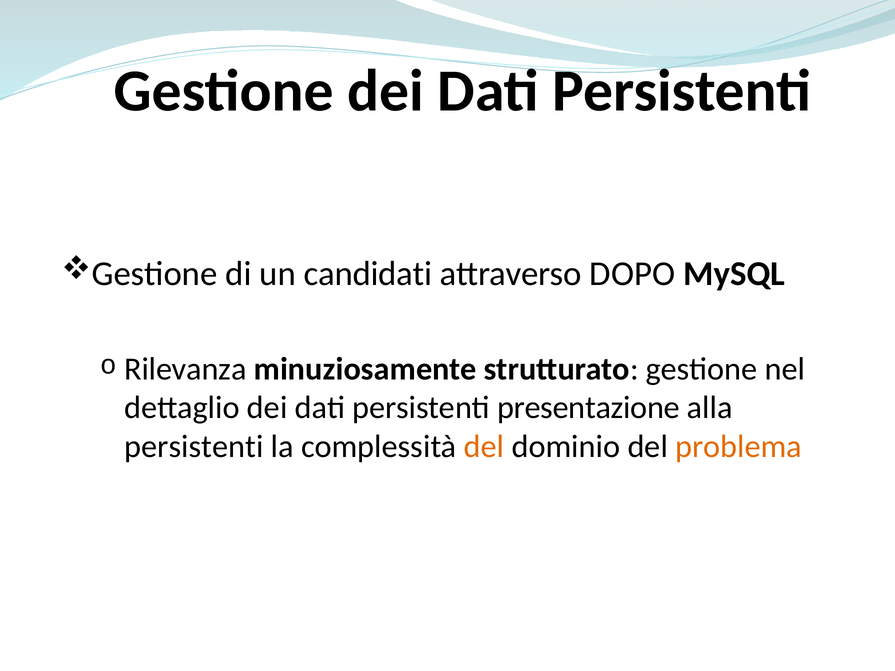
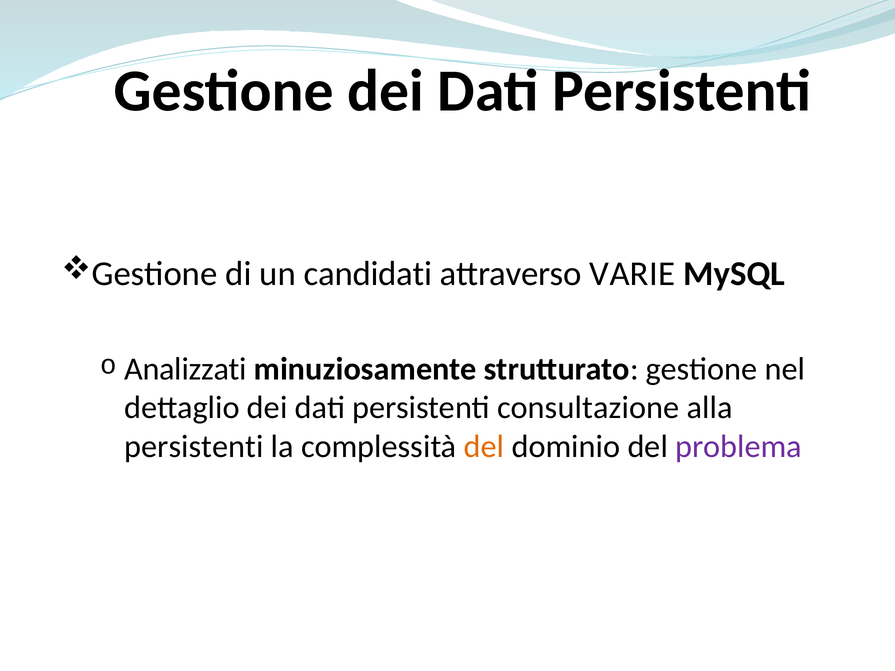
DOPO: DOPO -> VARIE (632, 274)
Rilevanza: Rilevanza -> Analizzati (185, 369)
presentazione: presentazione -> consultazione (588, 408)
problema colour: orange -> purple (739, 447)
